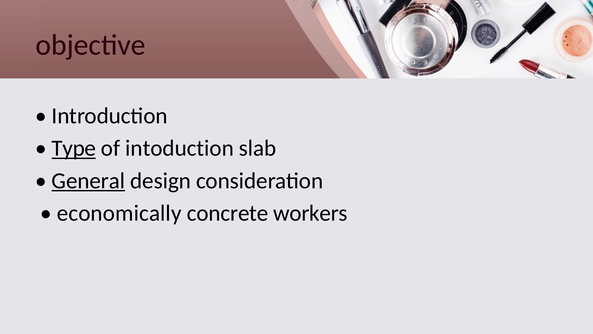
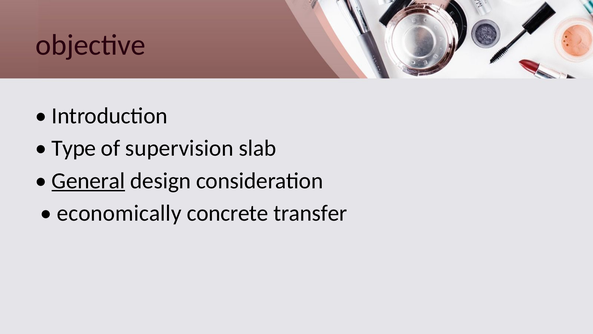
Type underline: present -> none (74, 148)
intoduction: intoduction -> supervision (179, 148)
workers: workers -> transfer (310, 213)
